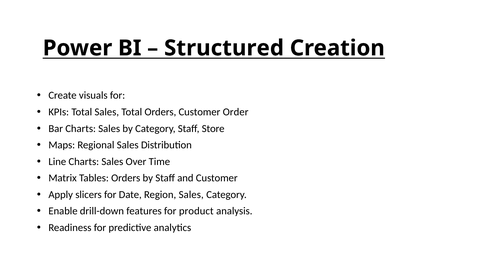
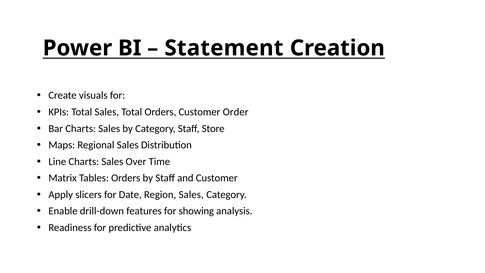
Structured: Structured -> Statement (224, 48)
product: product -> showing (196, 211)
